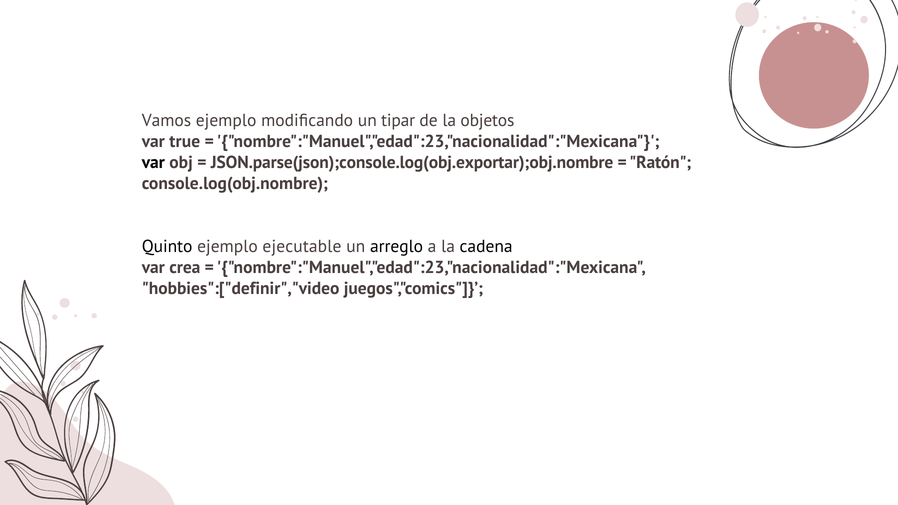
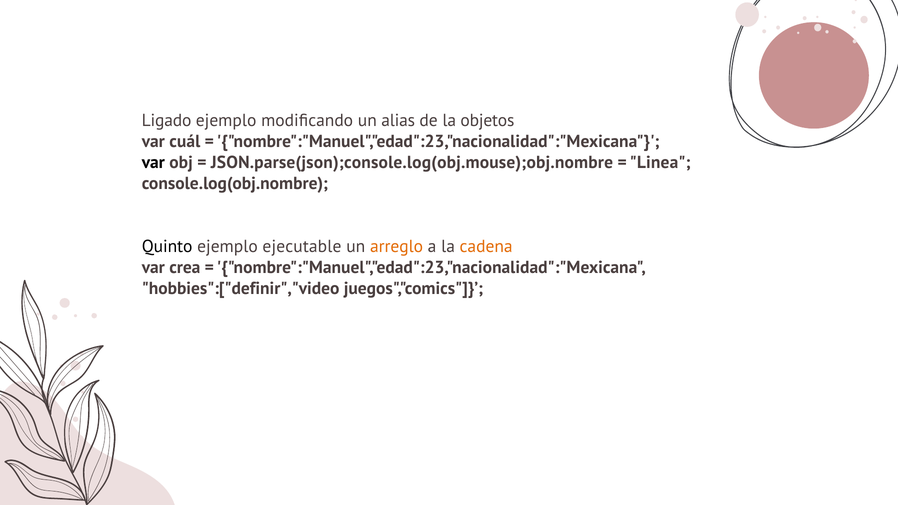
Vamos: Vamos -> Ligado (167, 121)
tipar: tipar -> alias (398, 121)
true: true -> cuál (185, 142)
JSON.parse(json);console.log(obj.exportar);obj.nombre: JSON.parse(json);console.log(obj.exportar);obj.nombre -> JSON.parse(json);console.log(obj.mouse);obj.nombre (412, 163)
Ratón: Ratón -> Linea (660, 163)
arreglo colour: black -> orange (397, 247)
cadena colour: black -> orange (486, 247)
